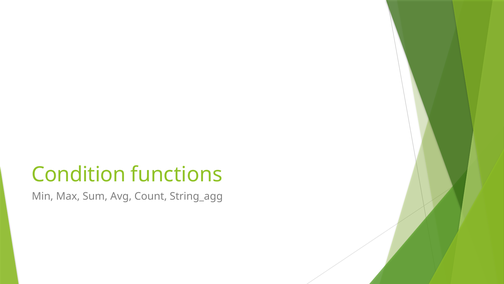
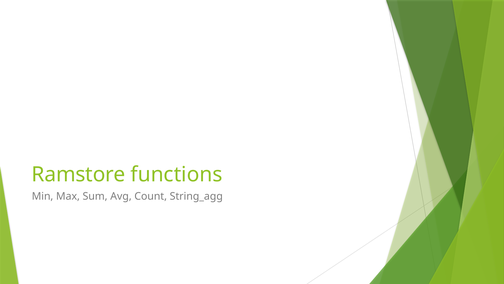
Condition: Condition -> Ramstore (79, 174)
